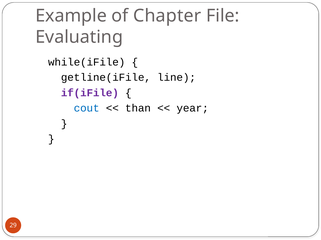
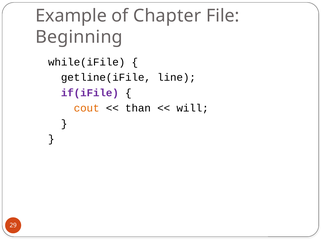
Evaluating: Evaluating -> Beginning (79, 37)
cout colour: blue -> orange (87, 109)
year: year -> will (193, 109)
